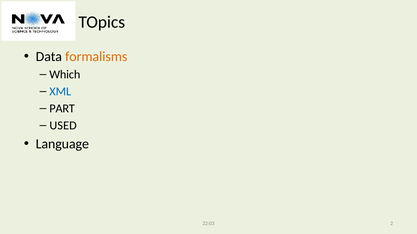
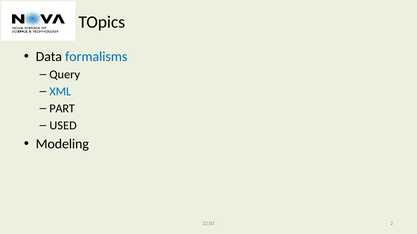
formalisms colour: orange -> blue (96, 57)
Which: Which -> Query (65, 75)
Language: Language -> Modeling (62, 144)
